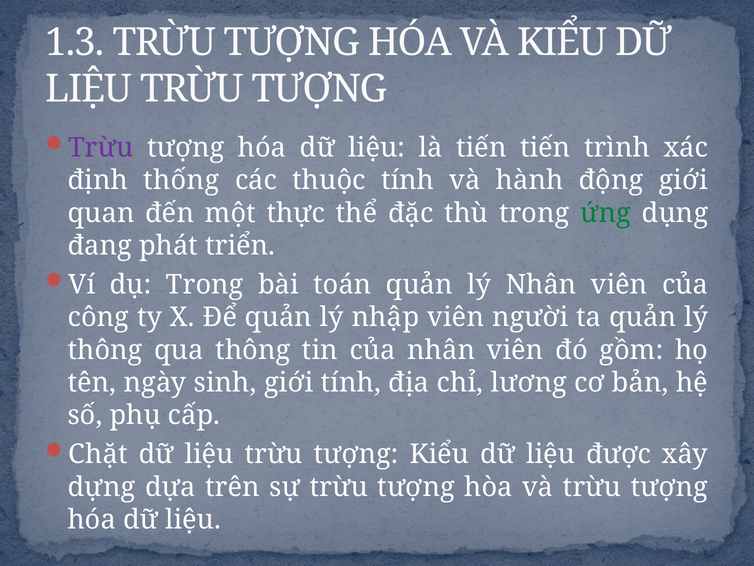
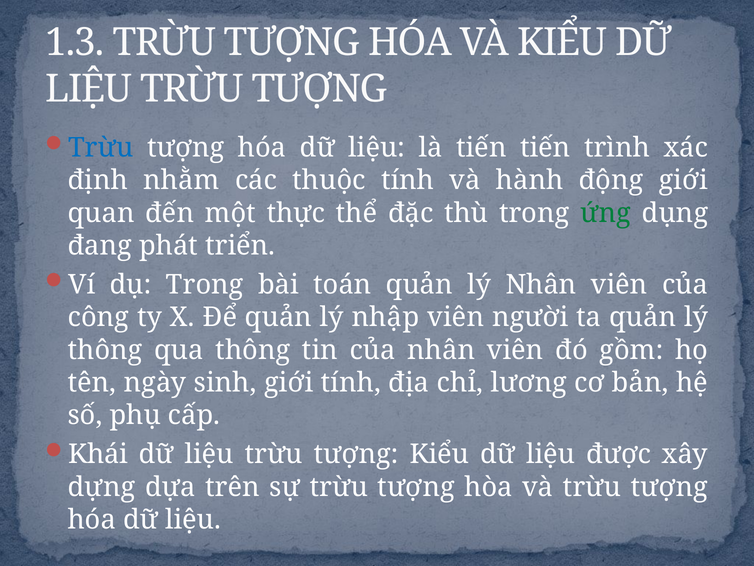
Trừu colour: purple -> blue (101, 148)
thống: thống -> nhằm (181, 180)
Chặt: Chặt -> Khái (98, 454)
